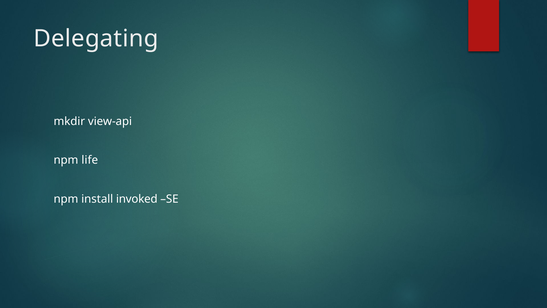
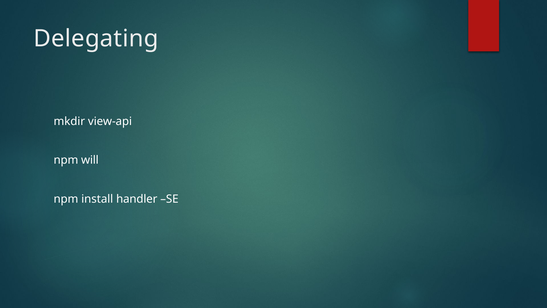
life: life -> will (90, 160)
invoked: invoked -> handler (137, 199)
